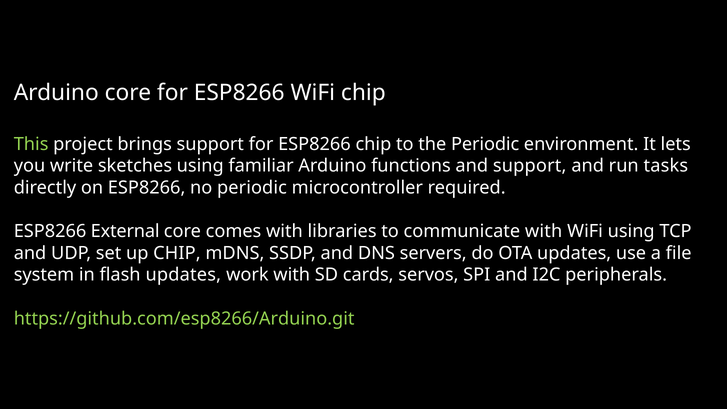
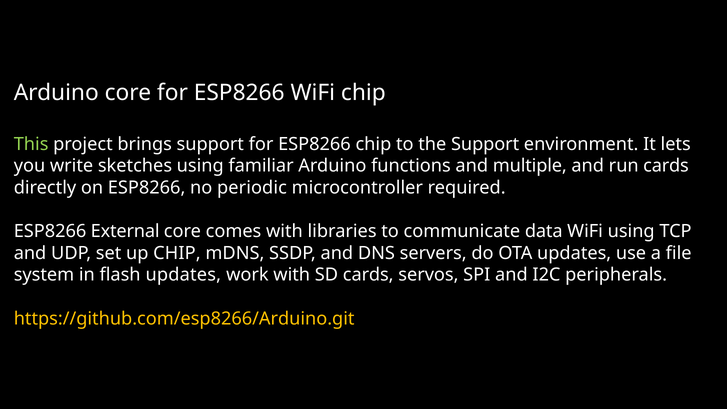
the Periodic: Periodic -> Support (485, 144)
and support: support -> multiple (530, 166)
run tasks: tasks -> cards (666, 166)
communicate with: with -> data (544, 231)
https://github.com/esp8266/Arduino.git colour: light green -> yellow (184, 319)
